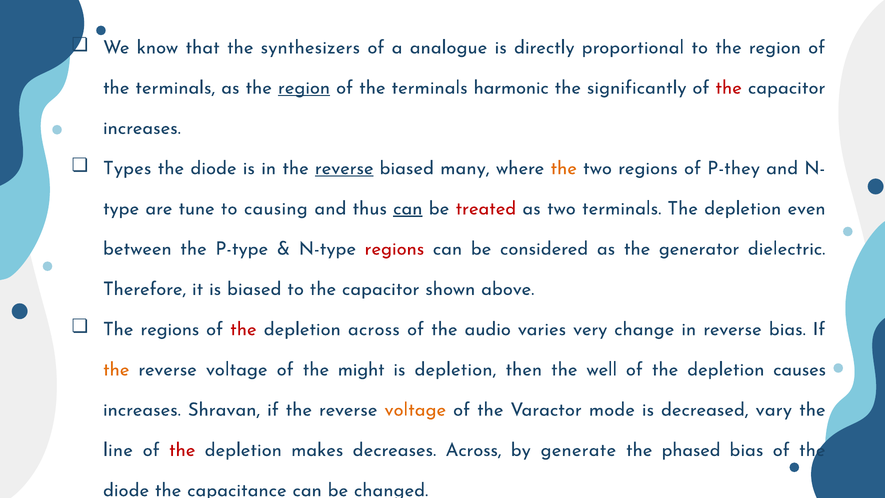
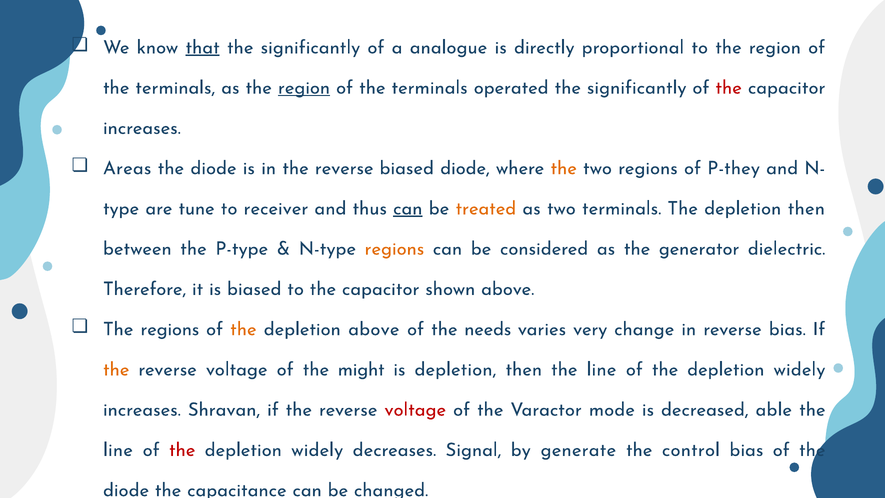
that underline: none -> present (203, 47)
synthesizers: synthesizers -> significantly (310, 47)
harmonic: harmonic -> operated (511, 88)
Types: Types -> Areas (127, 168)
reverse underline: present -> none (344, 168)
biased many: many -> diode (465, 168)
causing: causing -> receiver (276, 208)
treated colour: red -> orange (486, 208)
The depletion even: even -> then (806, 208)
regions colour: red -> orange (394, 249)
the colour: red -> orange (243, 329)
depletion across: across -> above (374, 329)
audio: audio -> needs (488, 329)
then the well: well -> line (602, 369)
causes: causes -> widely (799, 369)
voltage colour: orange -> red (415, 409)
vary: vary -> able (774, 409)
makes: makes -> widely (317, 450)
decreases Across: Across -> Signal (473, 450)
phased: phased -> control (691, 450)
